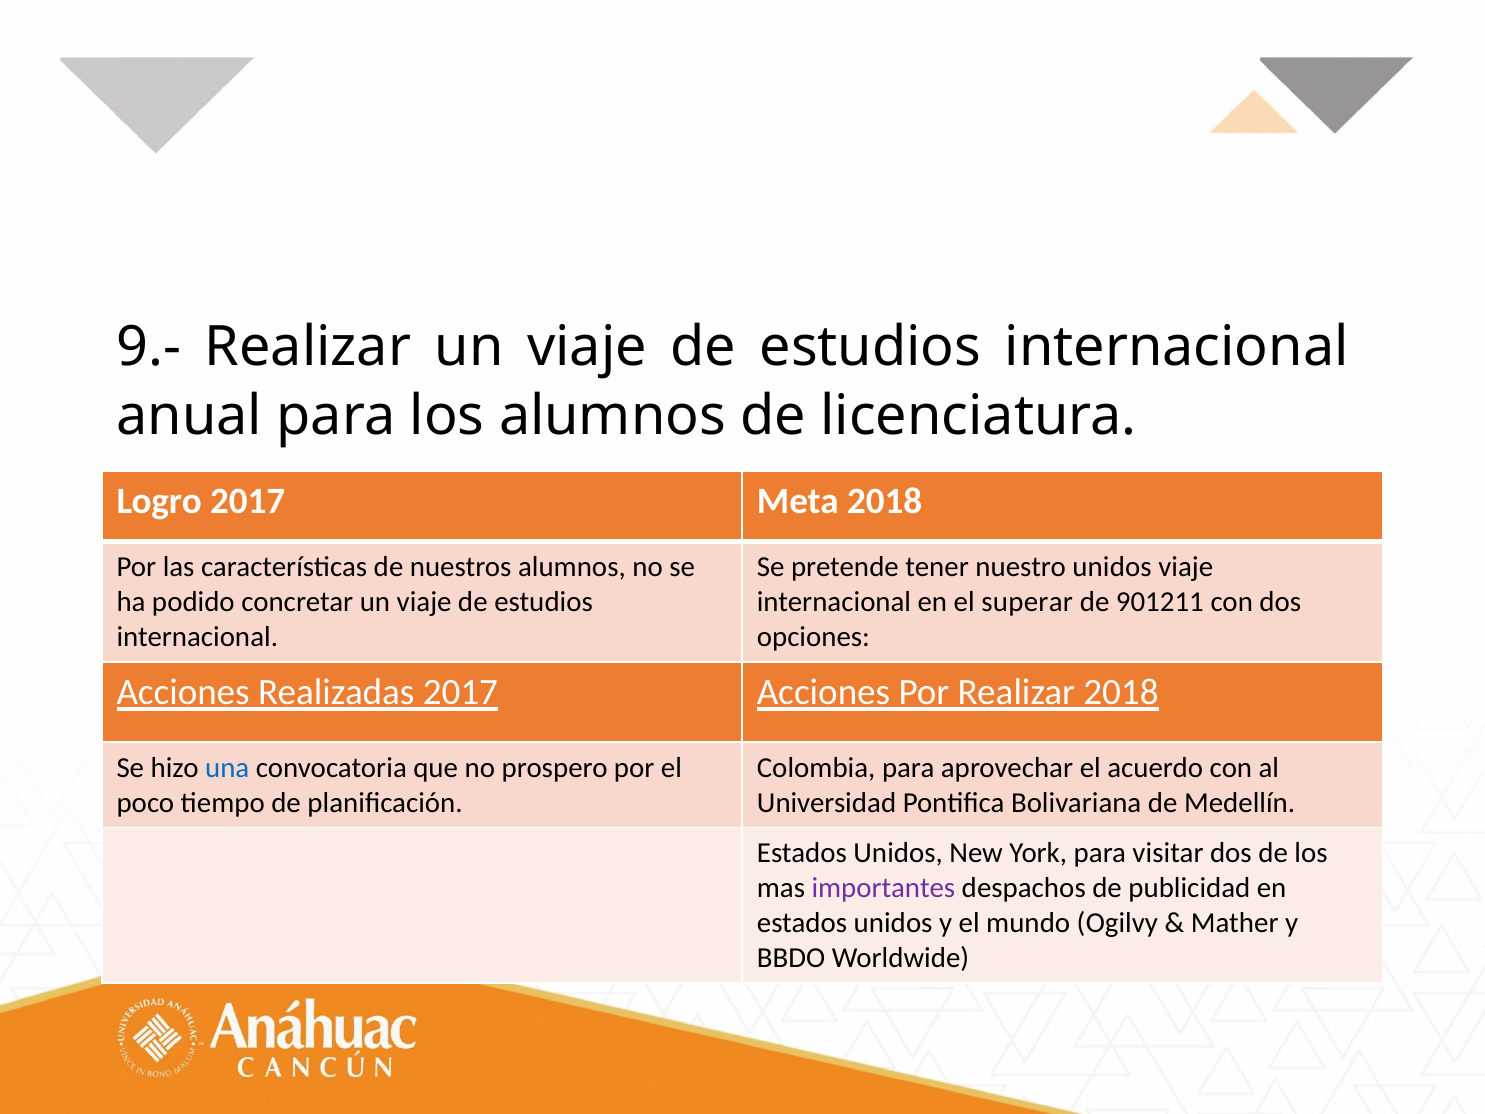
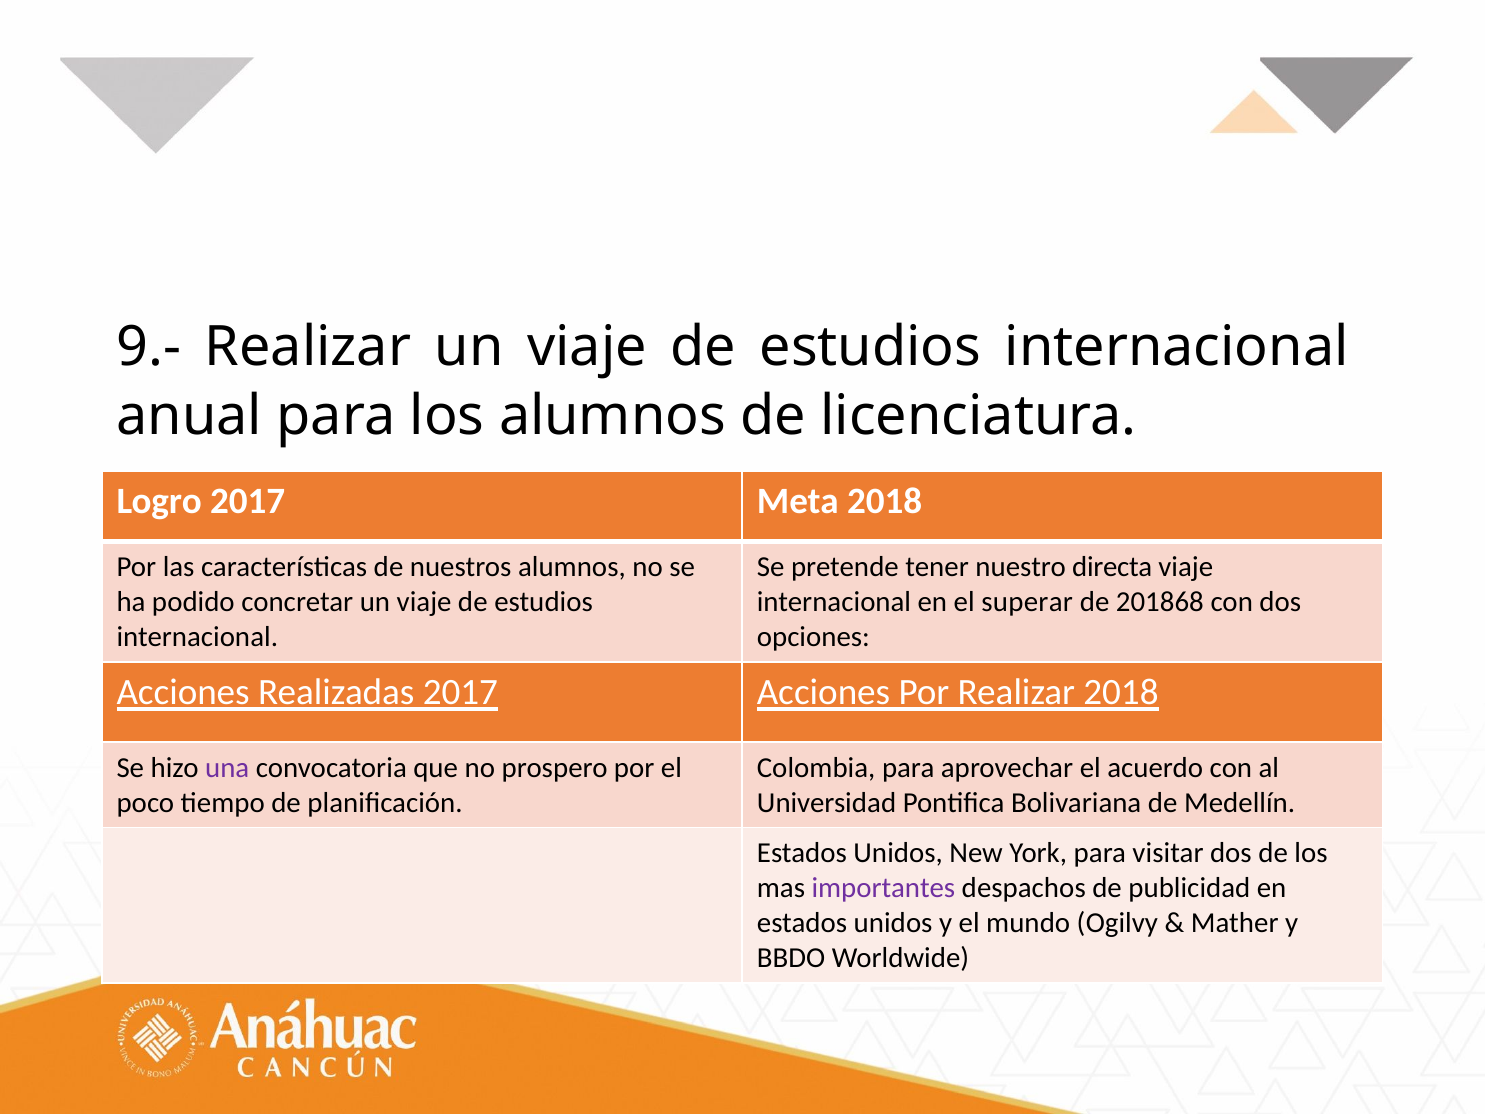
nuestro unidos: unidos -> directa (1112, 567)
901211: 901211 -> 201868 (1160, 602)
una colour: blue -> purple (227, 768)
